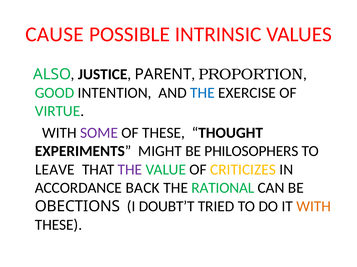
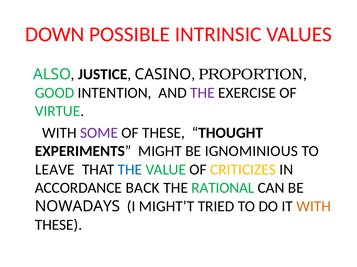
CAUSE: CAUSE -> DOWN (55, 35)
PARENT: PARENT -> CASINO (163, 75)
THE colour: blue -> purple (202, 93)
PHILOSOPHERS: PHILOSOPHERS -> IGNOMINIOUS (251, 152)
THE colour: purple -> blue (130, 170)
OBECTIONS: OBECTIONS -> NOWADAYS (77, 207)
DOUBT’T: DOUBT’T -> MIGHT’T (167, 207)
